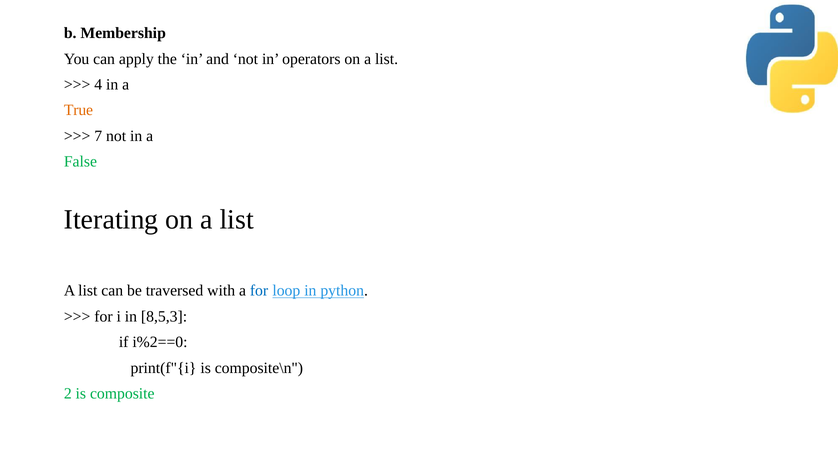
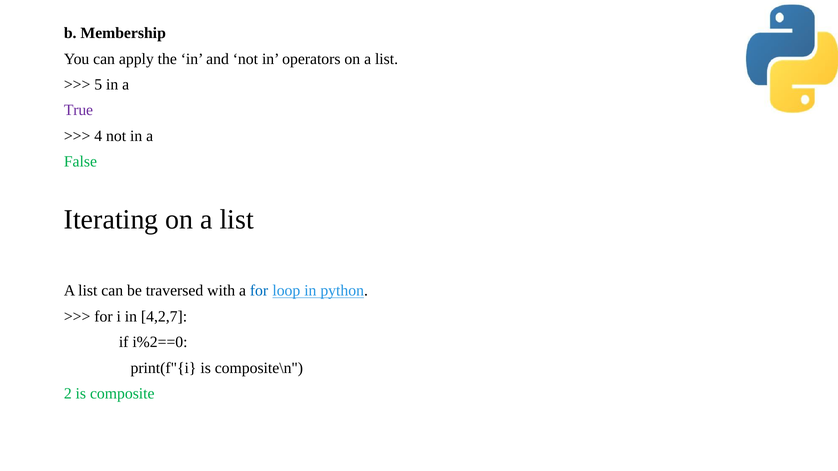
4: 4 -> 5 (98, 85)
True colour: orange -> purple (78, 110)
7: 7 -> 4 (98, 136)
8,5,3: 8,5,3 -> 4,2,7 (164, 317)
